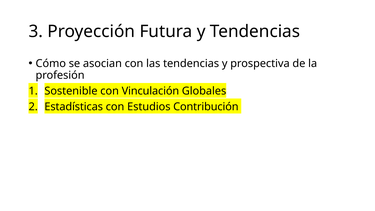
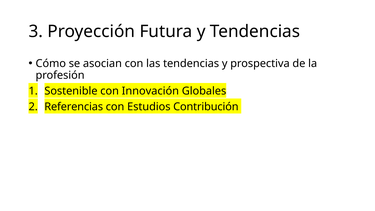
Vinculación: Vinculación -> Innovación (150, 91)
Estadísticas: Estadísticas -> Referencias (74, 107)
